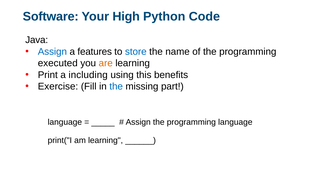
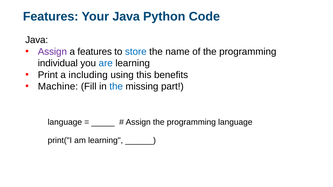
Software: Software -> Features (51, 17)
Your High: High -> Java (126, 17)
Assign colour: blue -> purple (52, 52)
executed: executed -> individual (58, 63)
are colour: orange -> blue (106, 63)
Exercise: Exercise -> Machine (58, 87)
